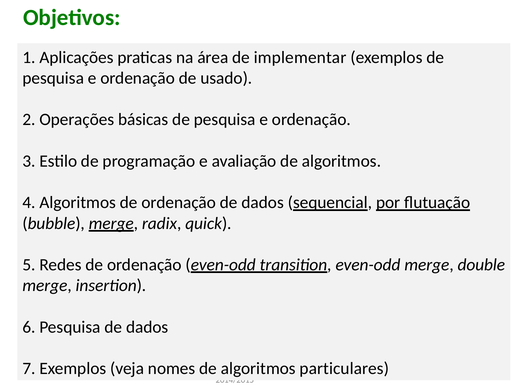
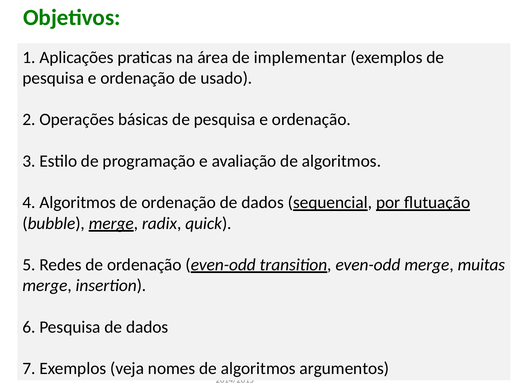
double: double -> muitas (481, 265)
particulares: particulares -> argumentos (344, 369)
